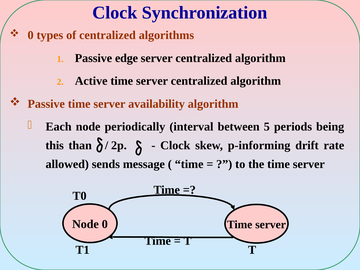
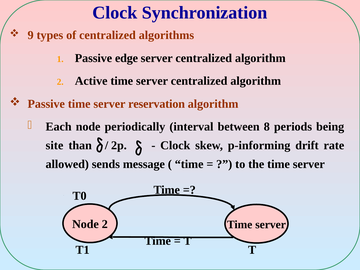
0: 0 -> 9 (31, 35)
availability: availability -> reservation (157, 104)
5: 5 -> 8 (267, 127)
this: this -> site (55, 145)
Node 0: 0 -> 2 (105, 224)
